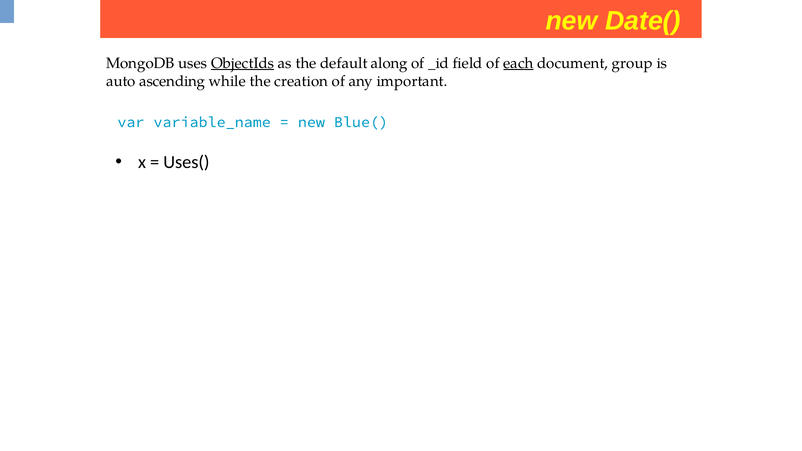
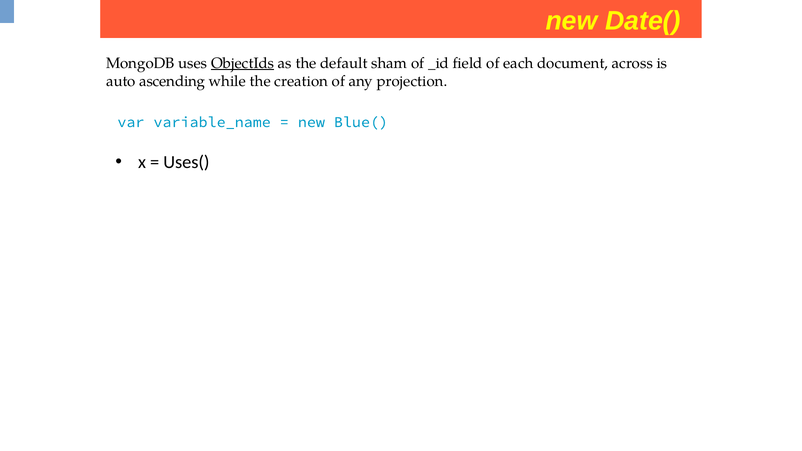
along: along -> sham (389, 63)
each underline: present -> none (518, 63)
group: group -> across (632, 63)
important: important -> projection (412, 81)
